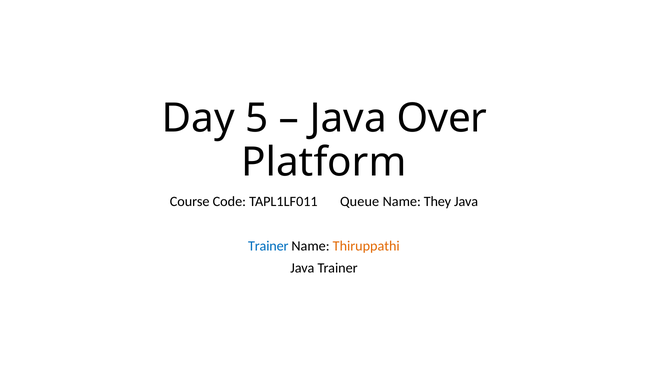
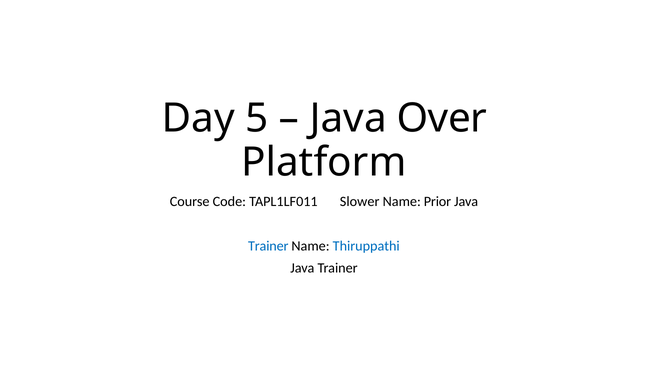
Queue: Queue -> Slower (360, 201)
They: They -> Prior (437, 201)
Thiruppathi colour: orange -> blue (366, 246)
